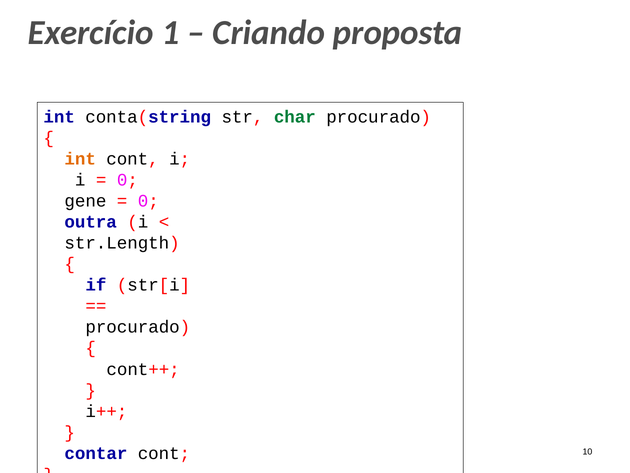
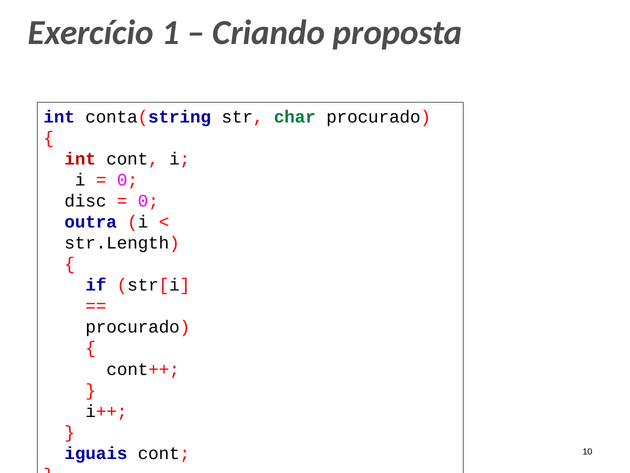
int colour: orange -> red (80, 159)
gene: gene -> disc (85, 201)
contar: contar -> iguais (96, 453)
